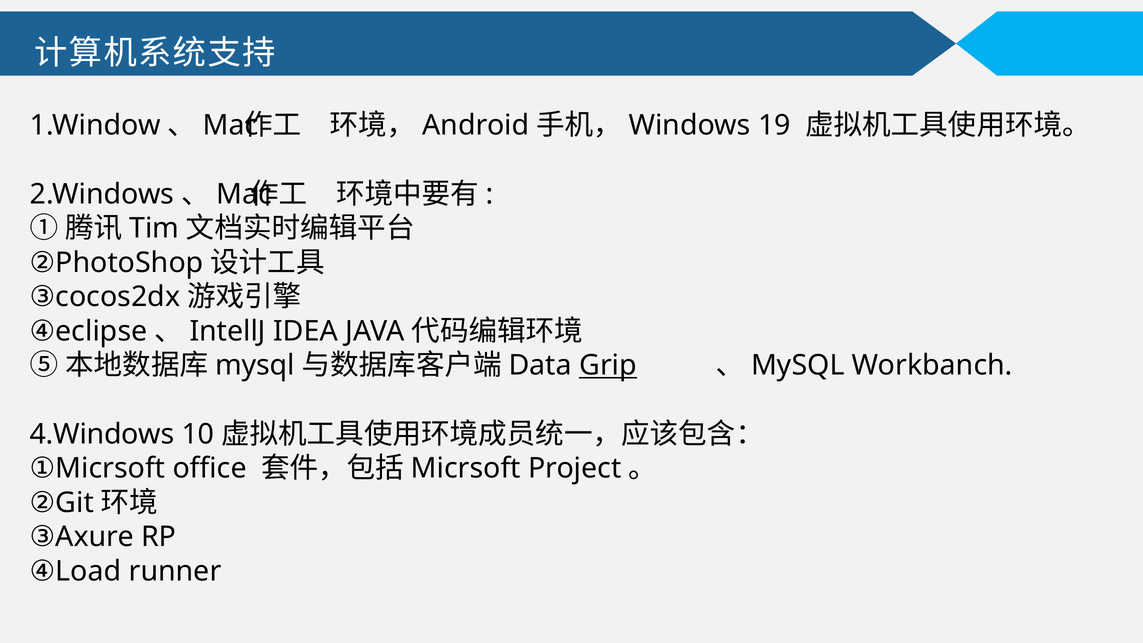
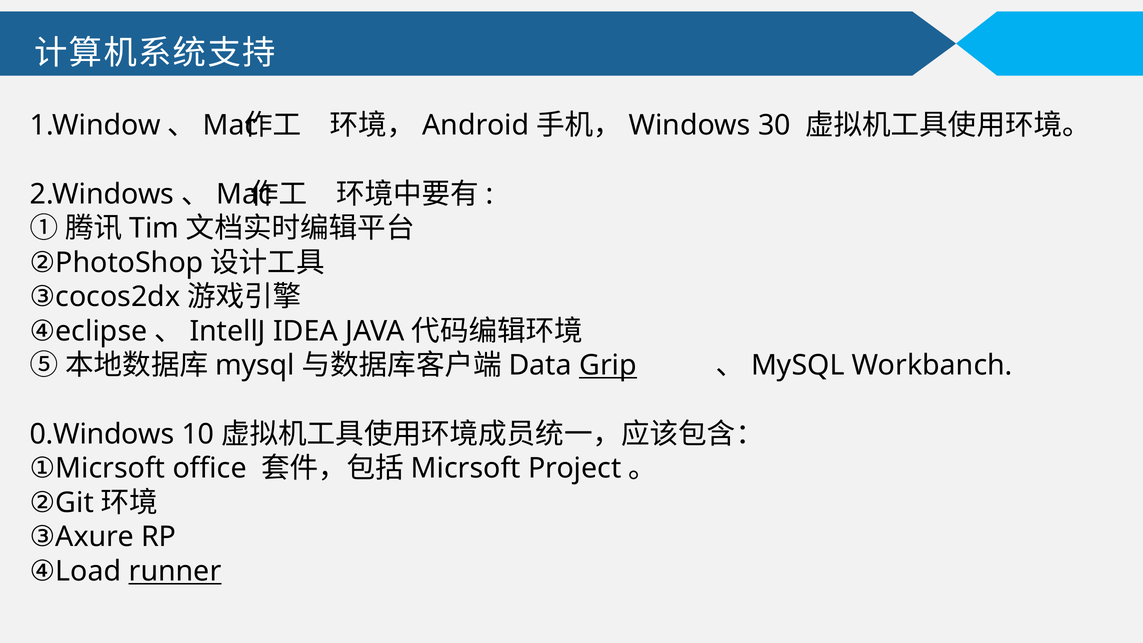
19: 19 -> 30 (774, 125)
4.Windows: 4.Windows -> 0.Windows (102, 434)
runner underline: none -> present (175, 571)
